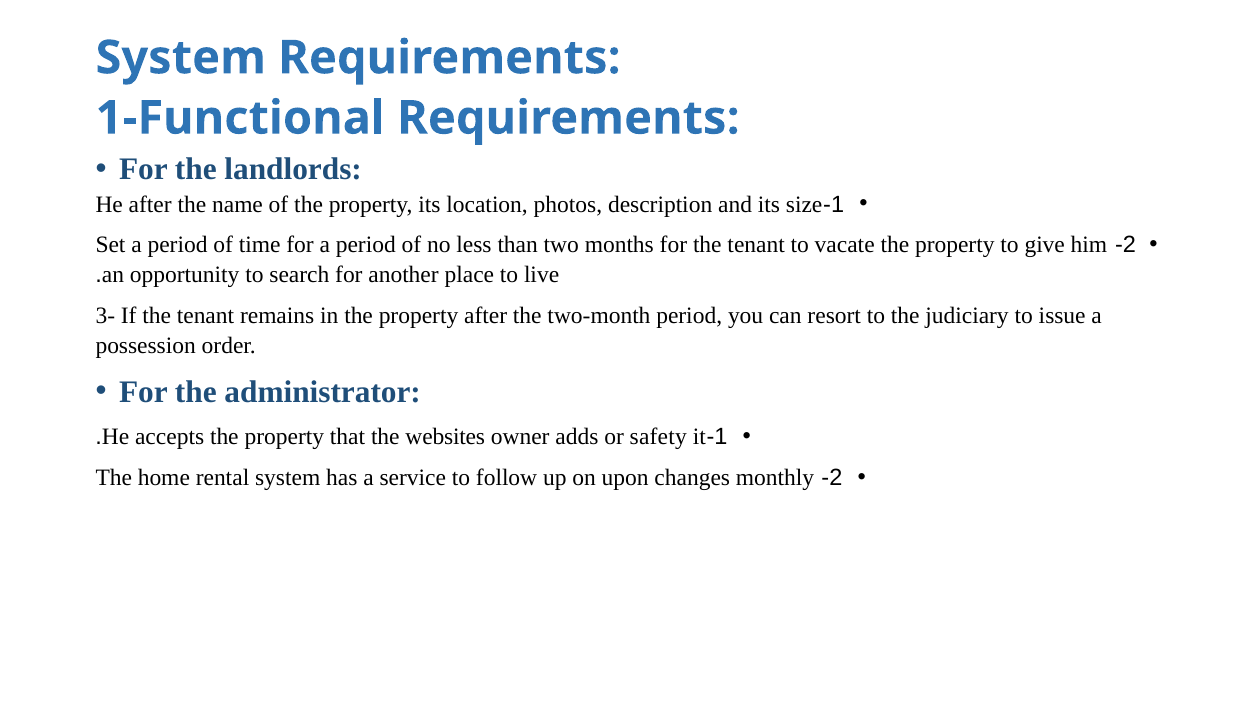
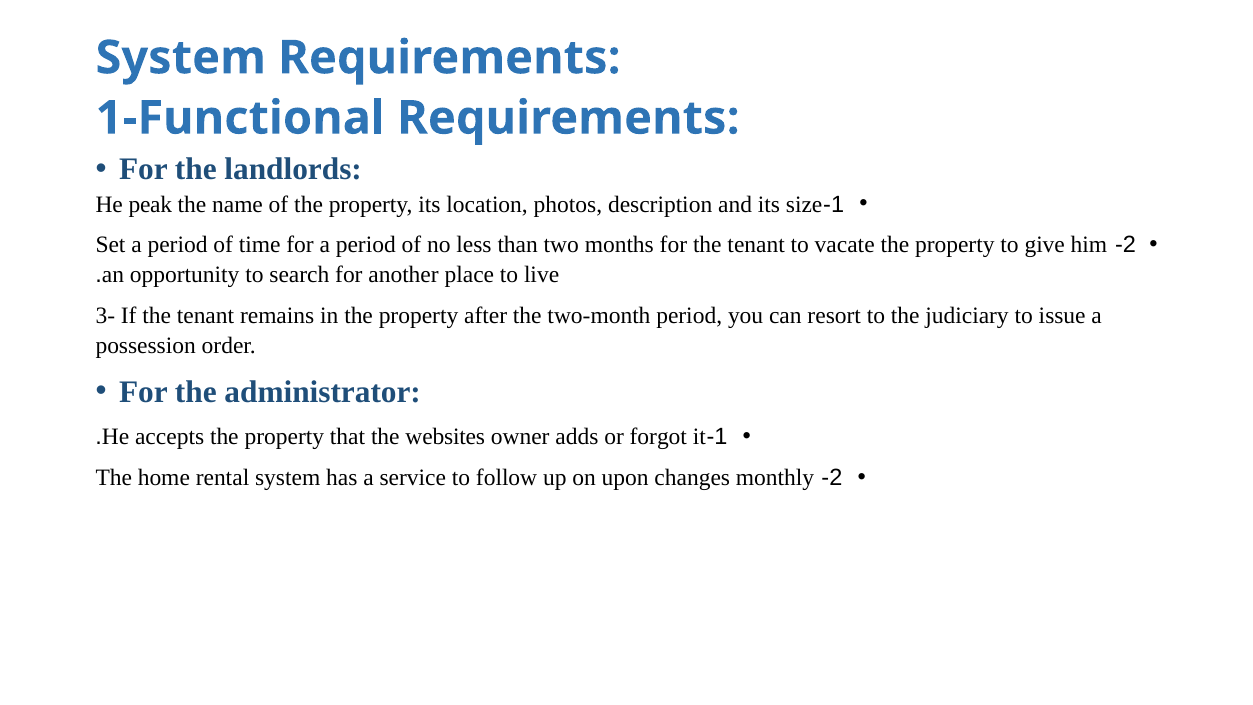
after: after -> peak (150, 204)
safety: safety -> forgot (658, 437)
